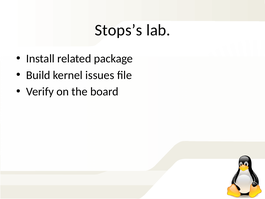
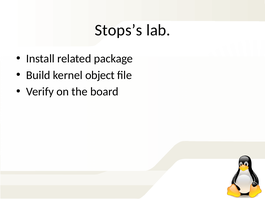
issues: issues -> object (100, 75)
